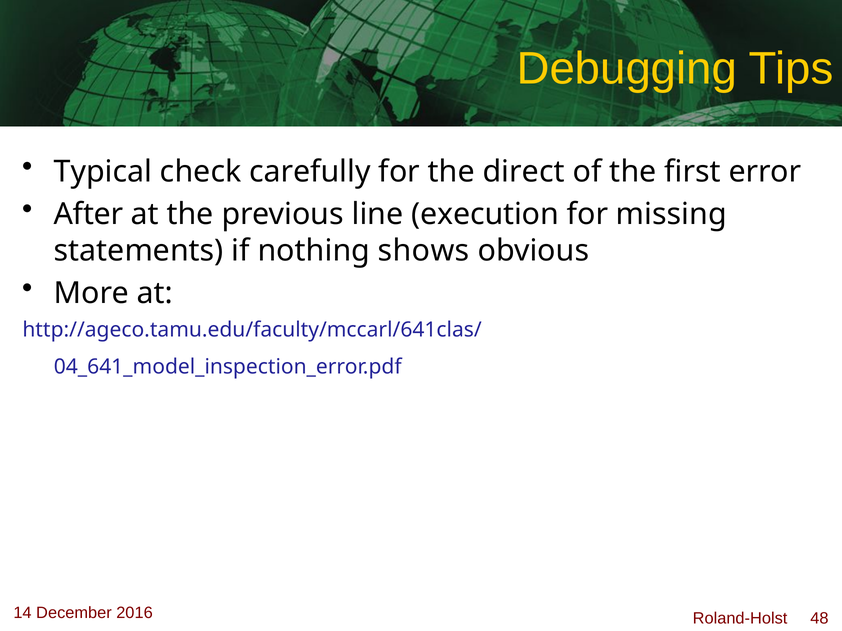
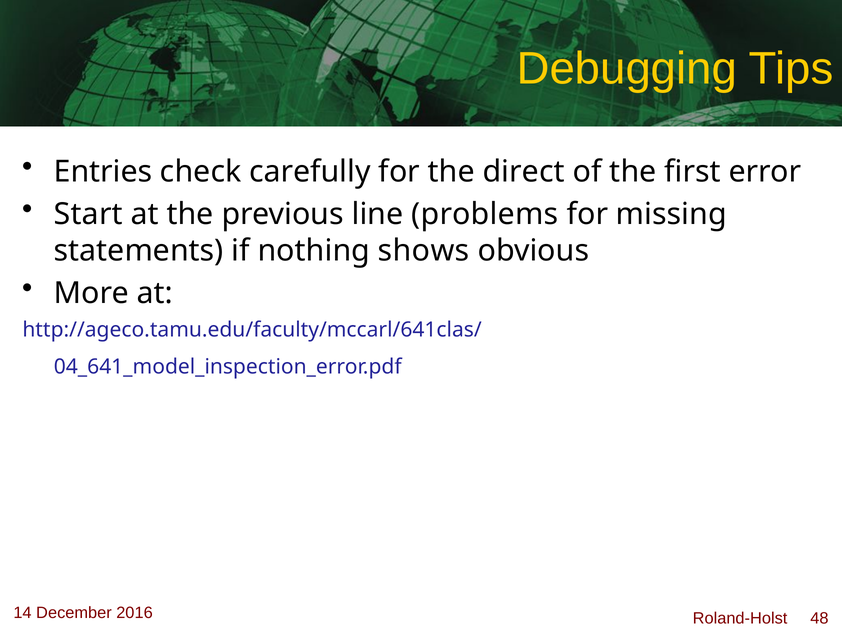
Typical: Typical -> Entries (103, 172)
After: After -> Start (88, 214)
execution: execution -> problems (485, 214)
